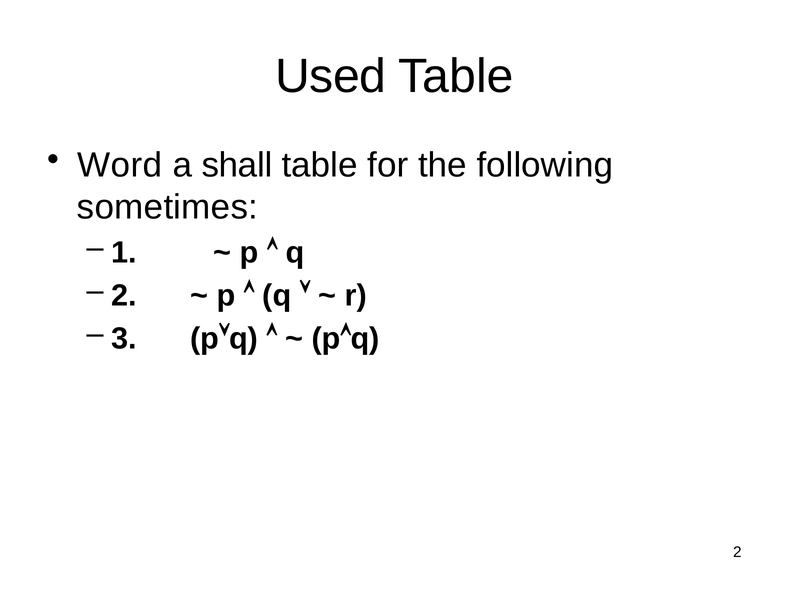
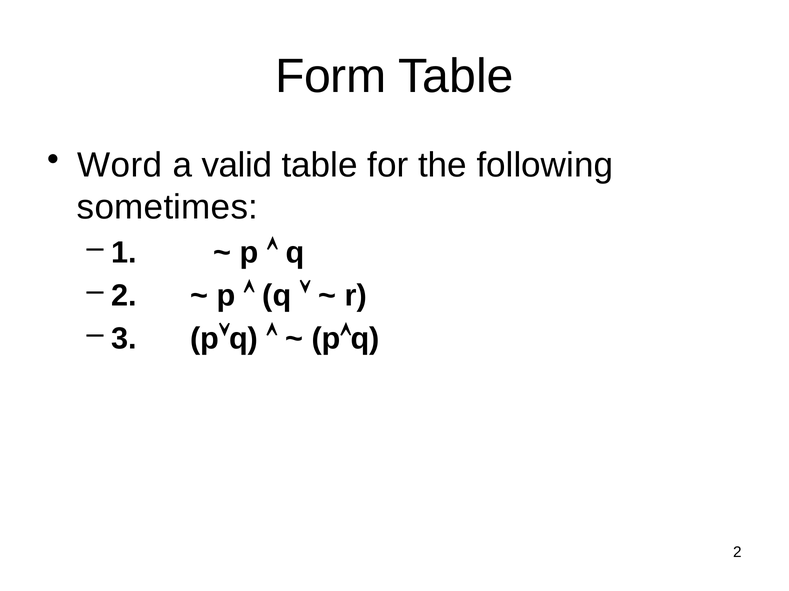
Used: Used -> Form (331, 76)
shall: shall -> valid (237, 166)
